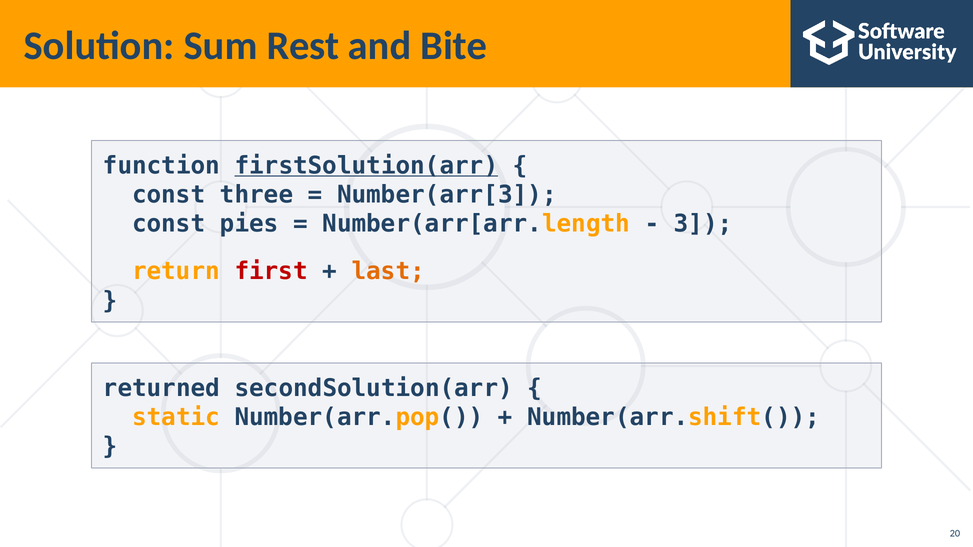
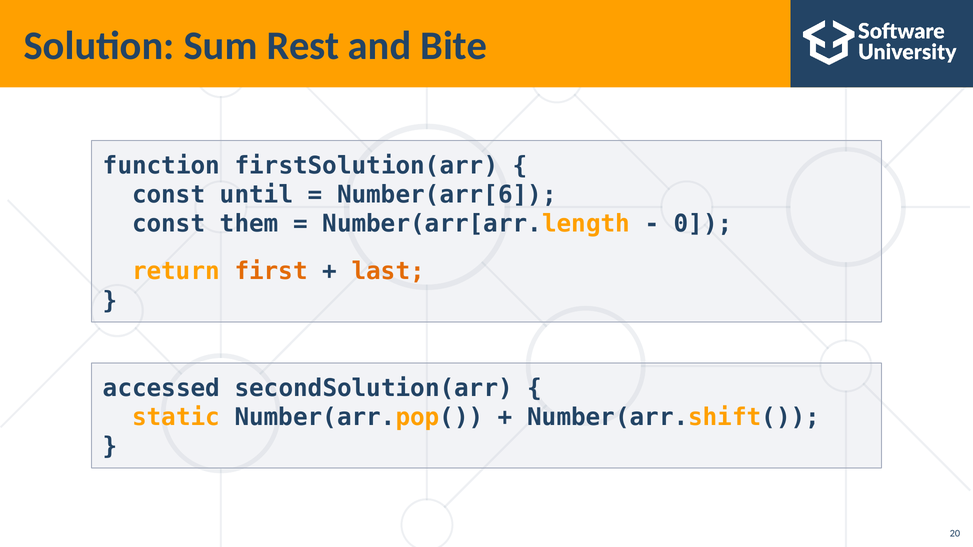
firstSolution(arr underline: present -> none (366, 166)
three: three -> until (257, 195)
Number(arr[3: Number(arr[3 -> Number(arr[6 (447, 195)
pies: pies -> them (249, 224)
3: 3 -> 0 (703, 224)
first colour: red -> orange (271, 271)
returned: returned -> accessed (161, 388)
